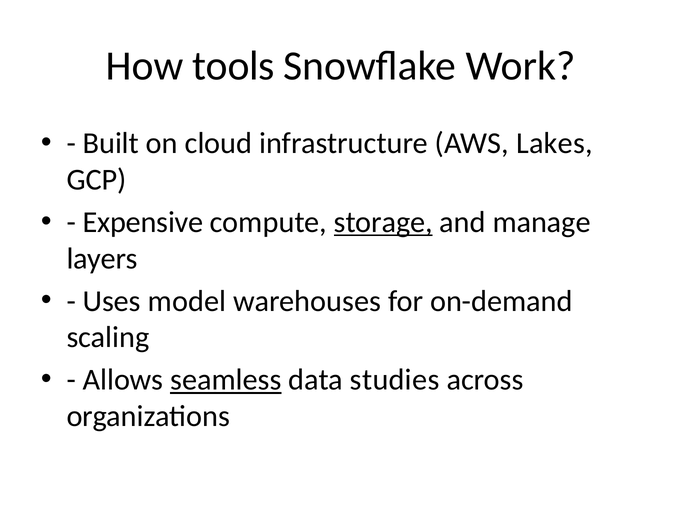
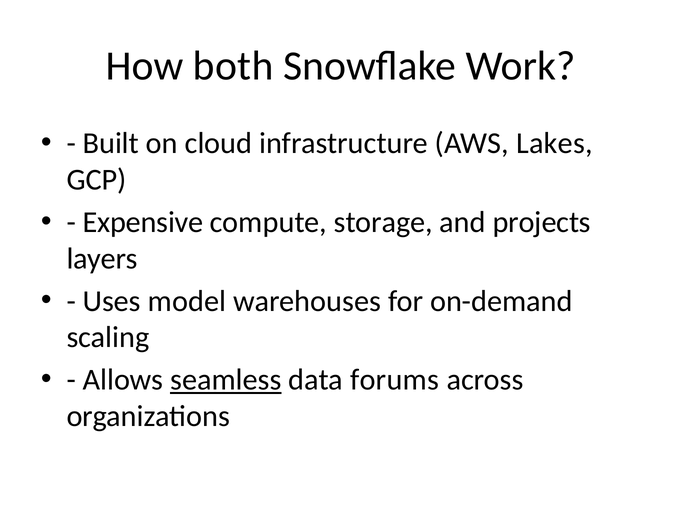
tools: tools -> both (233, 66)
storage underline: present -> none (383, 222)
manage: manage -> projects (542, 222)
studies: studies -> forums (395, 380)
